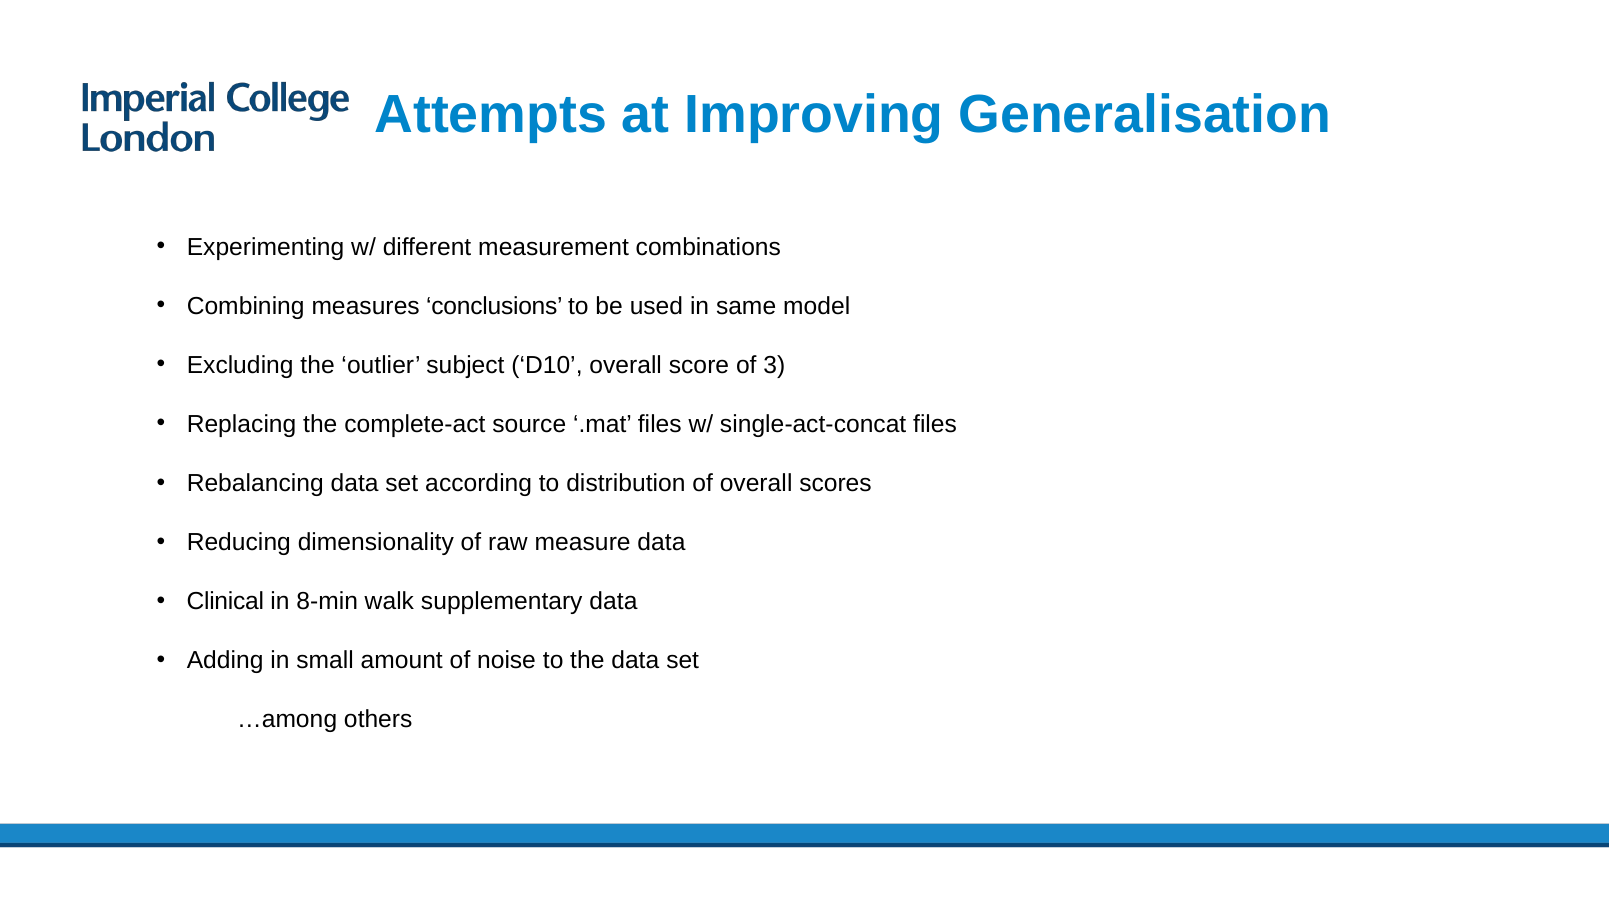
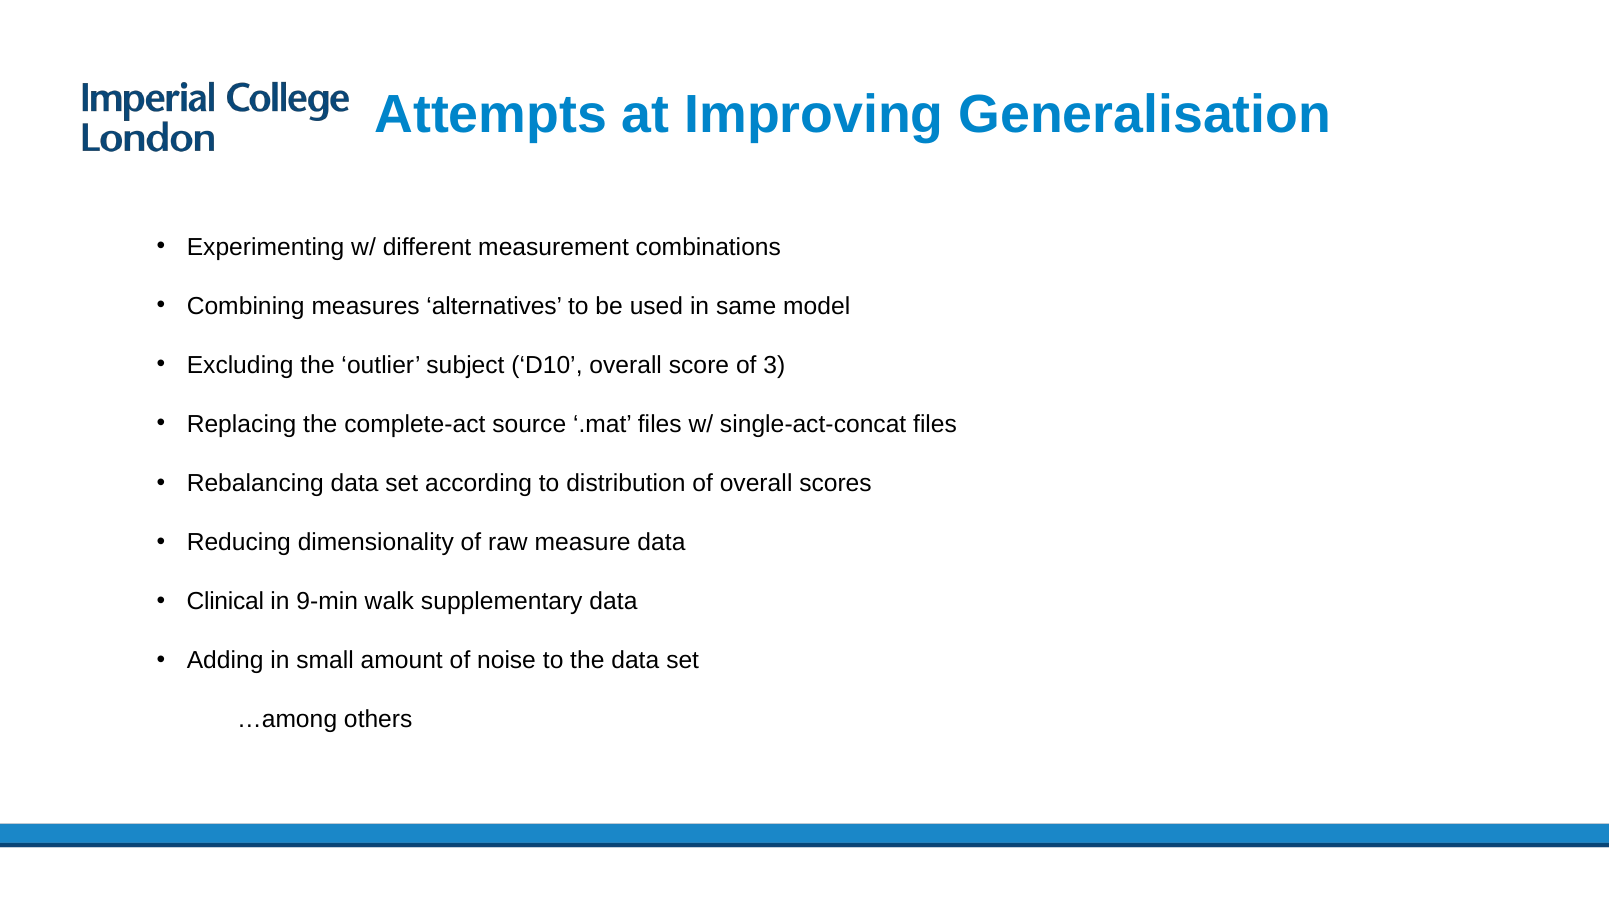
conclusions: conclusions -> alternatives (494, 306)
8-min: 8-min -> 9-min (327, 601)
